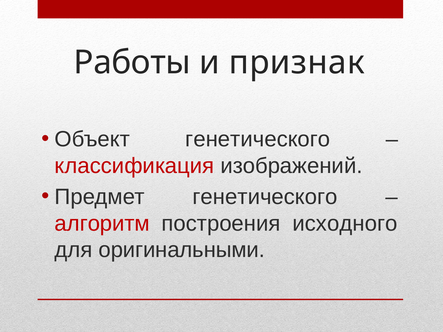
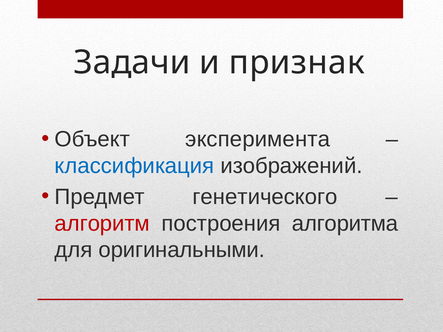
Работы: Работы -> Задачи (132, 63)
Объект генетического: генетического -> эксперимента (258, 139)
классификация colour: red -> blue (134, 166)
исходного: исходного -> алгоритма (345, 224)
